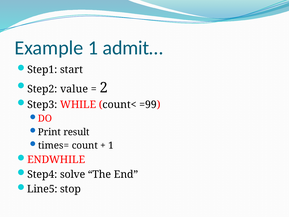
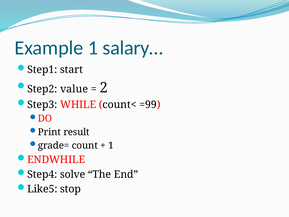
admit…: admit… -> salary… (133, 48)
times=: times= -> grade= (54, 145)
Line5: Line5 -> Like5 (42, 189)
